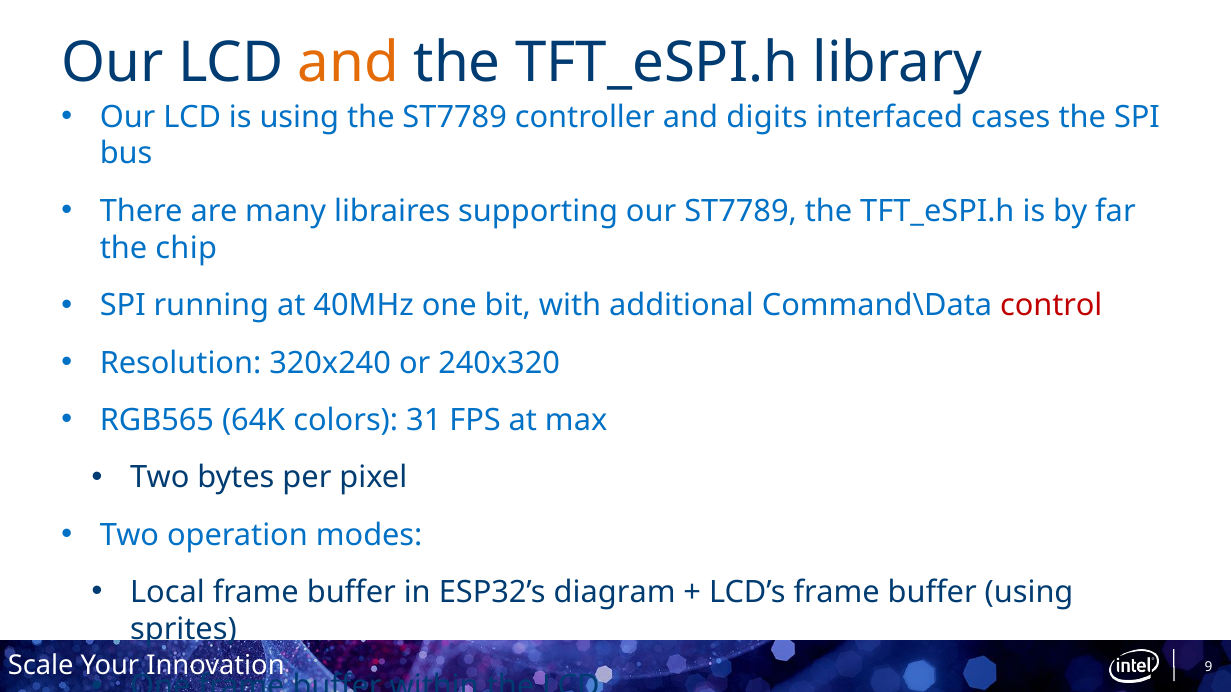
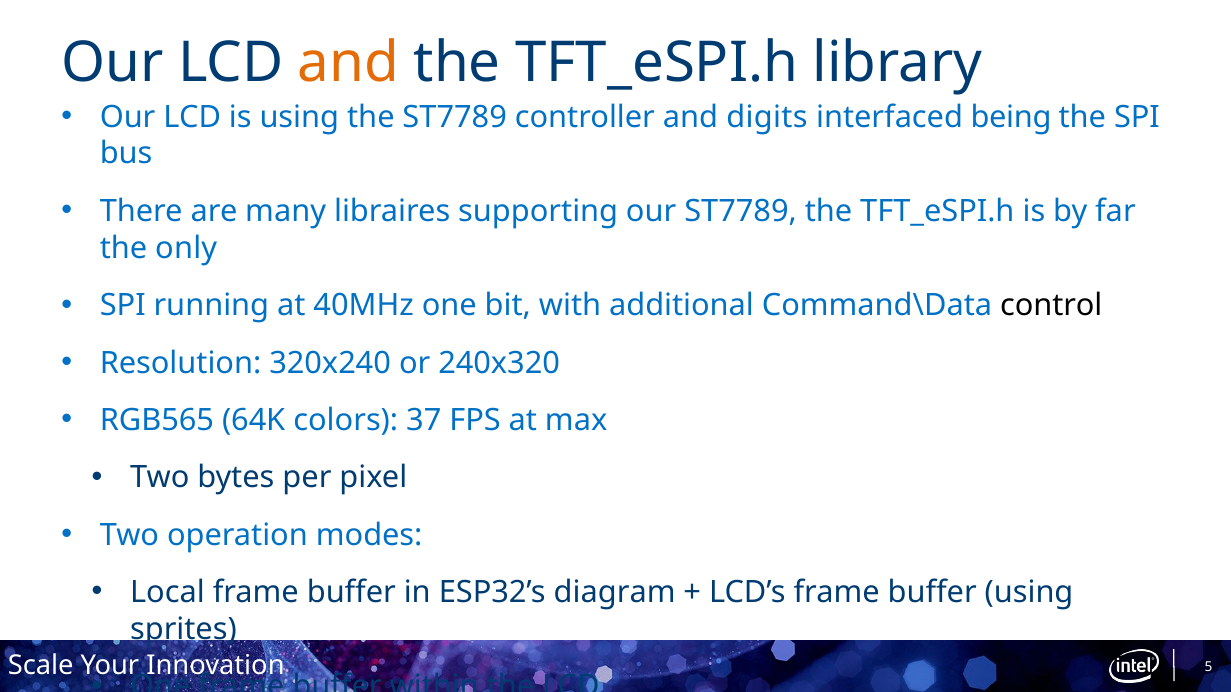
cases: cases -> being (1011, 117)
chip: chip -> only (186, 248)
control colour: red -> black (1051, 306)
31: 31 -> 37 (424, 421)
9: 9 -> 5 (1209, 668)
